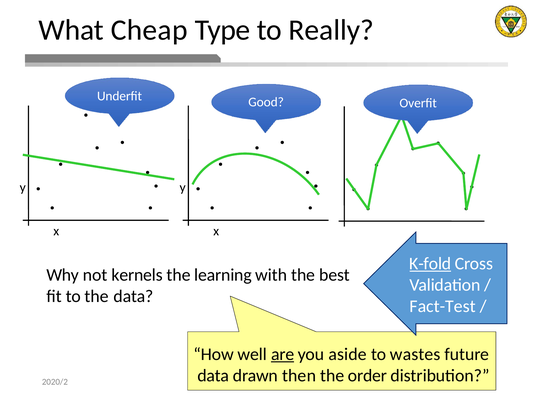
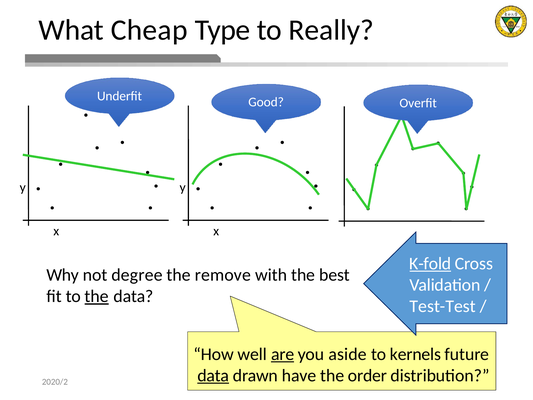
kernels: kernels -> degree (137, 275)
learning: learning -> remove (223, 275)
the underline: none -> present (97, 296)
Fact-Test: Fact-Test -> Test-Test (443, 306)
wastes: wastes -> kernels (415, 354)
data underline: none -> present (213, 375)
then: then -> have (299, 375)
